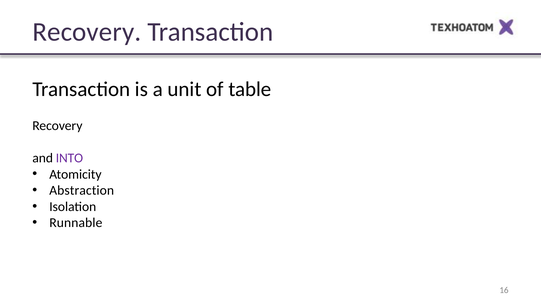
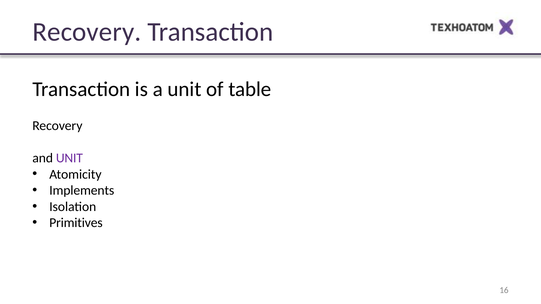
and INTO: INTO -> UNIT (69, 158)
Abstraction: Abstraction -> Implements (82, 191)
Runnable: Runnable -> Primitives (76, 223)
